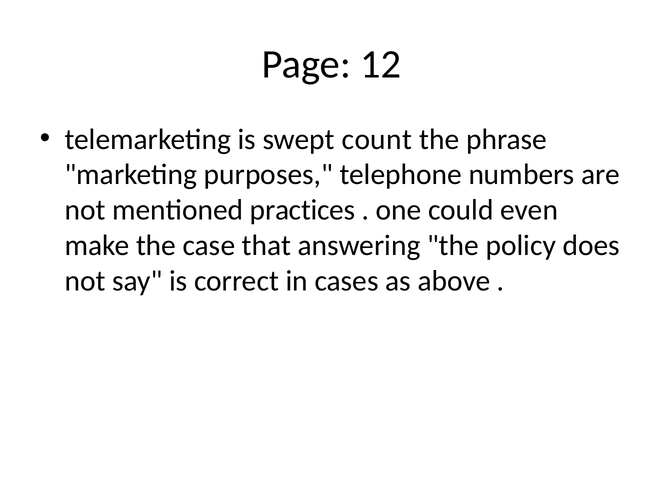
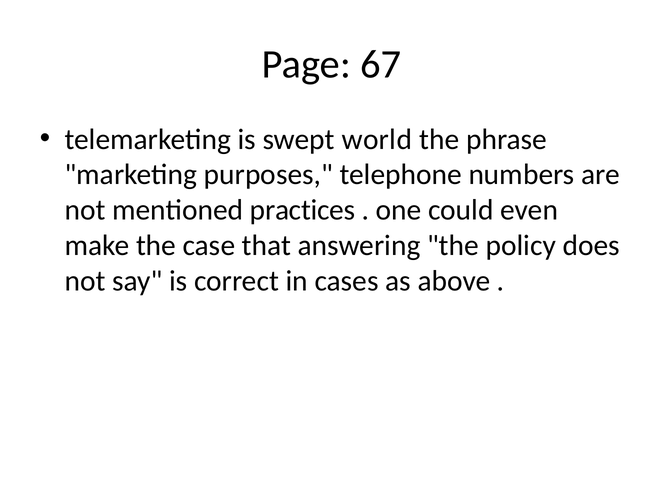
12: 12 -> 67 (381, 64)
count: count -> world (377, 139)
